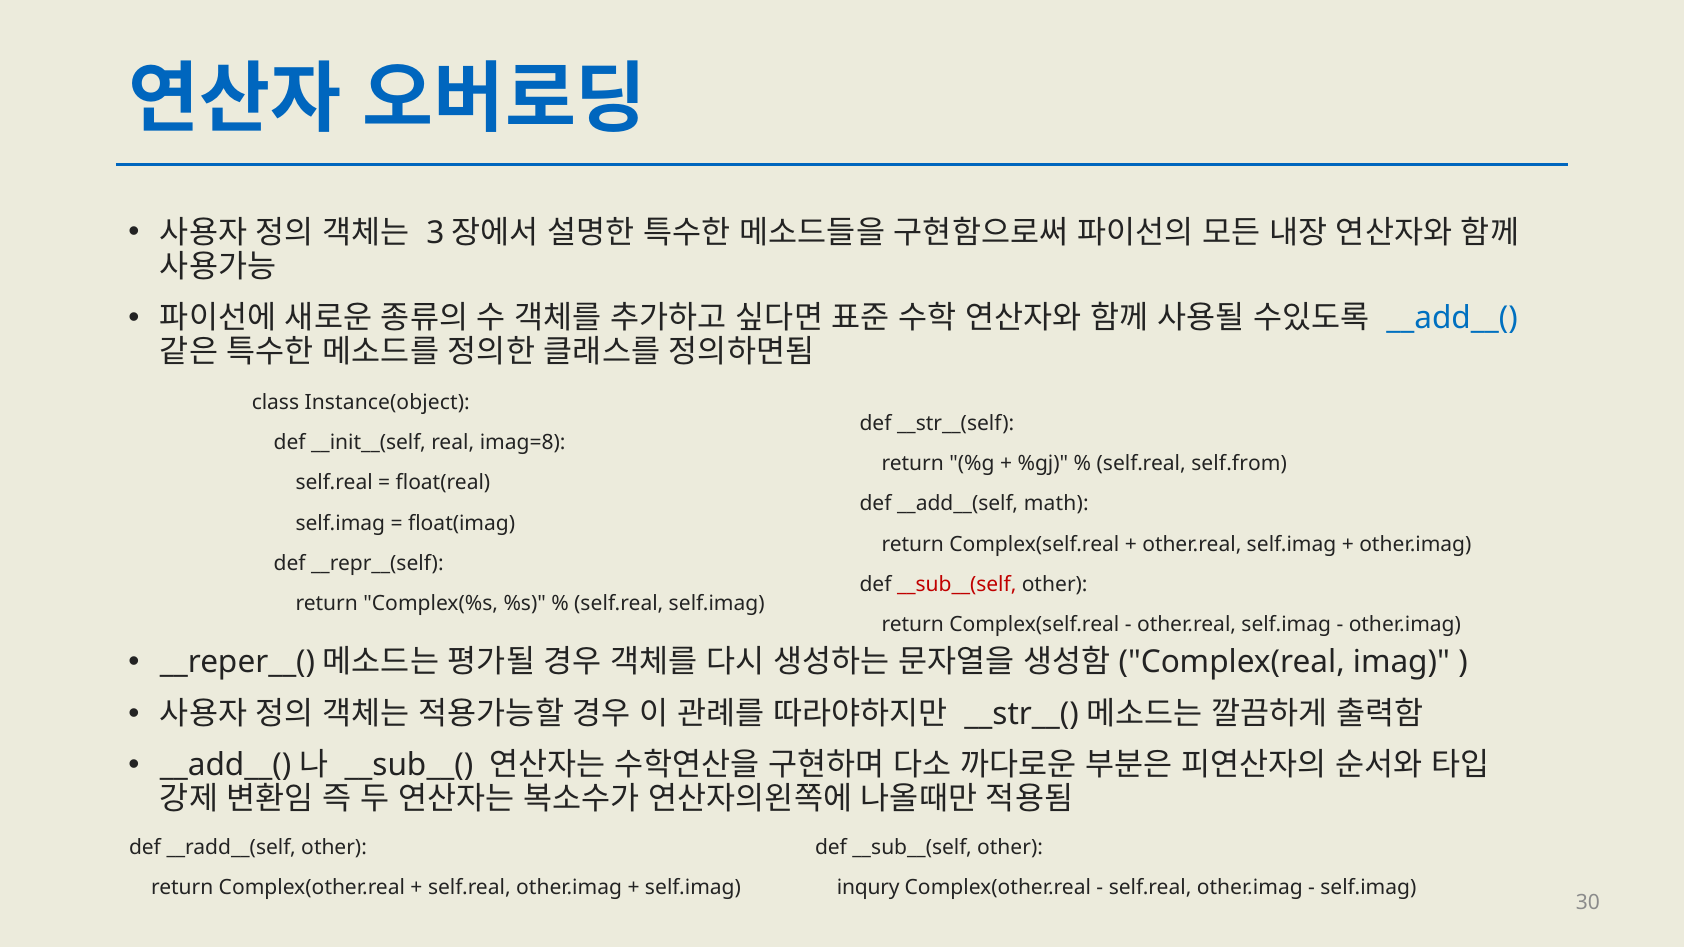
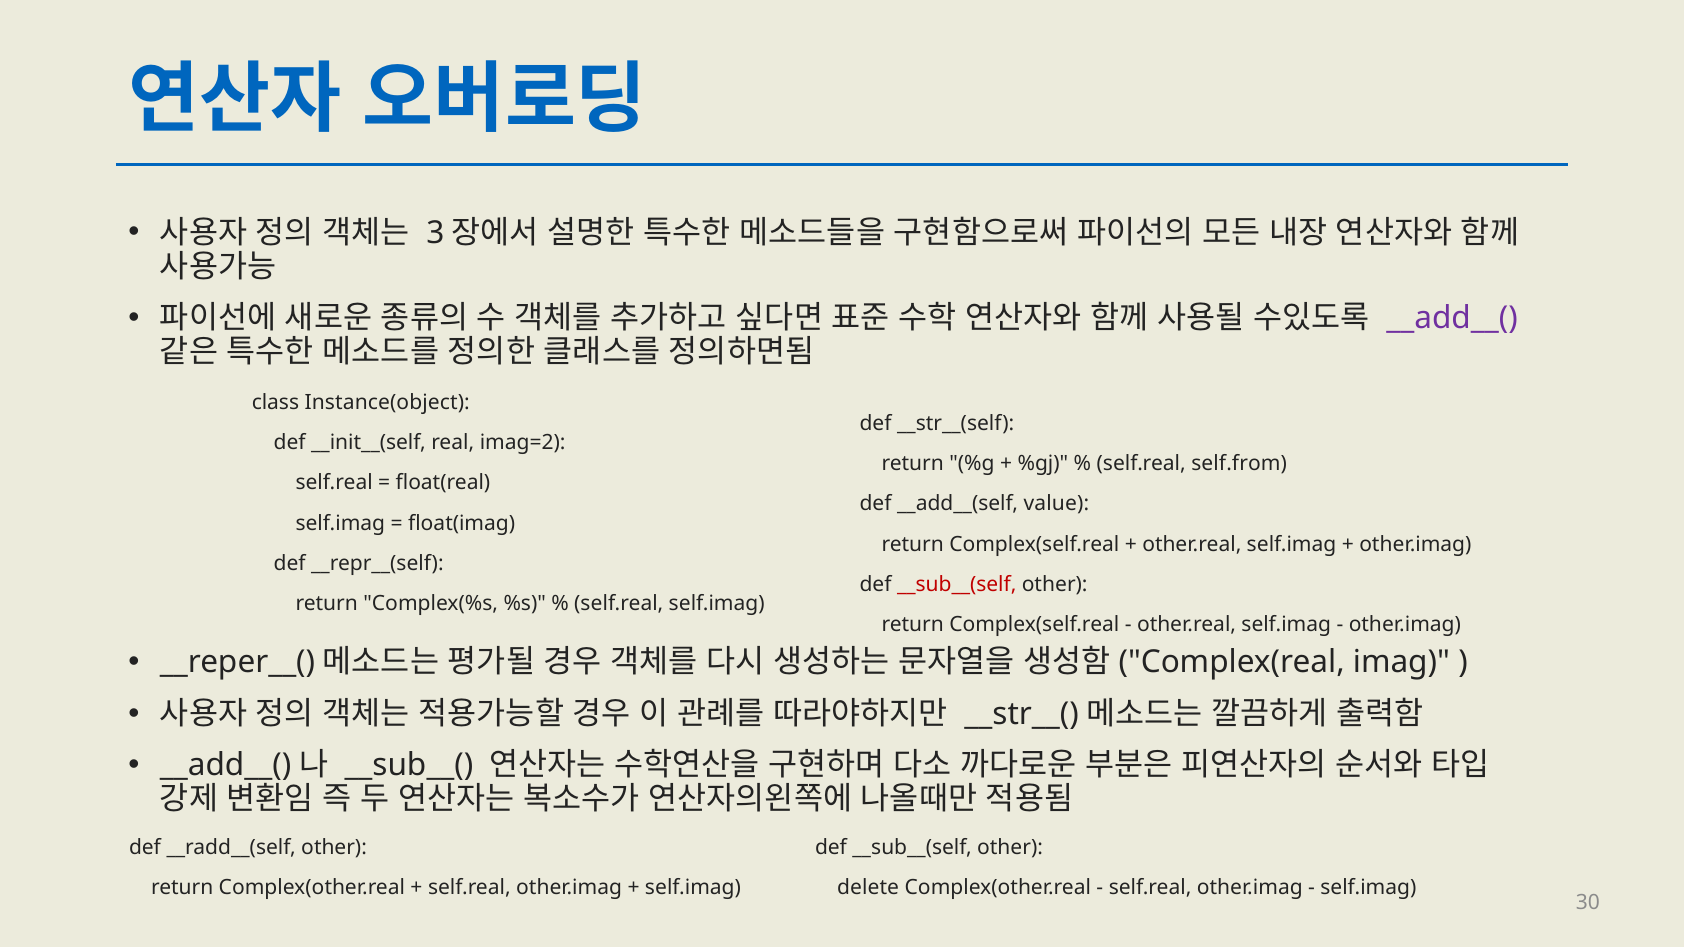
__add__( colour: blue -> purple (1452, 318)
imag=8: imag=8 -> imag=2 (523, 443)
math: math -> value (1056, 504)
inqury: inqury -> delete (868, 888)
